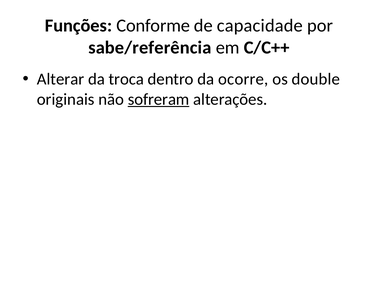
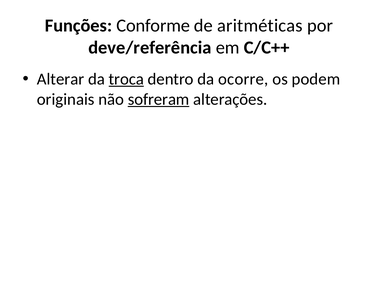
capacidade: capacidade -> aritméticas (260, 26)
sabe/referência: sabe/referência -> deve/referência (150, 48)
troca underline: none -> present (126, 79)
double: double -> podem (316, 79)
